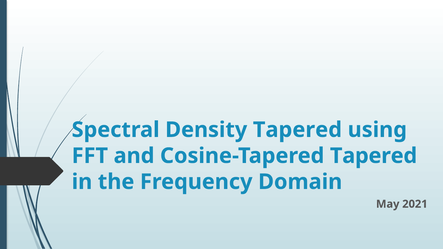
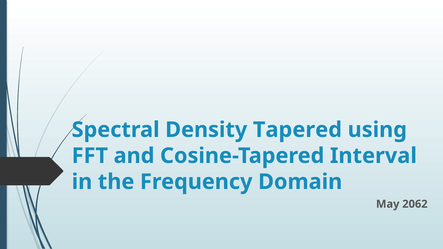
Cosine-Tapered Tapered: Tapered -> Interval (373, 156)
2021: 2021 -> 2062 (415, 204)
